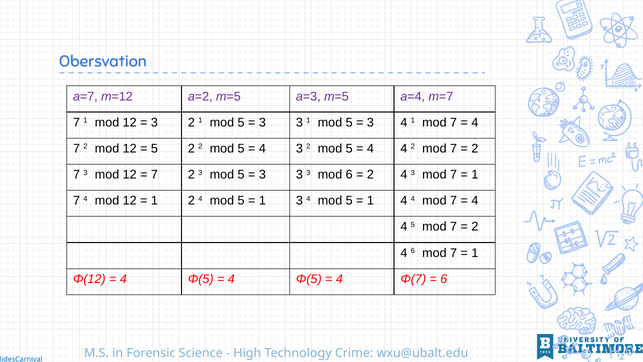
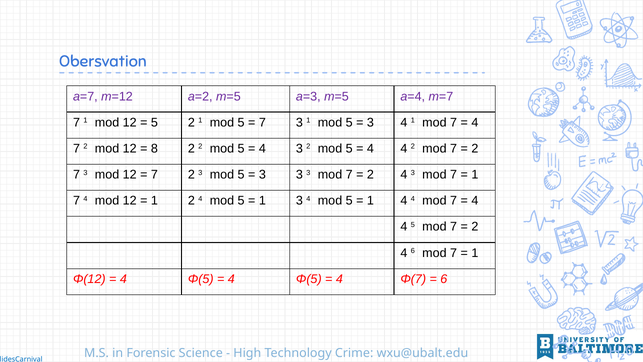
3: 3 -> 5 (154, 122)
3: 3 -> 7 (262, 122)
5: 5 -> 8 (154, 148)
3 3 mod 6: 6 -> 7 (349, 175)
